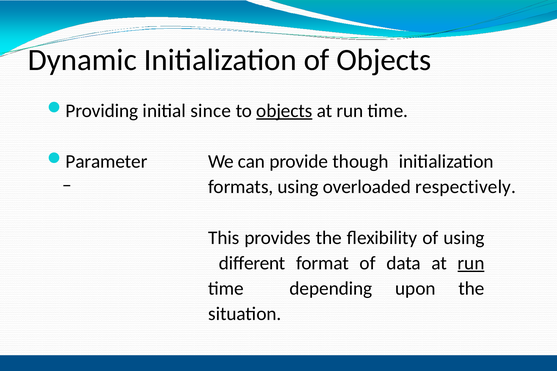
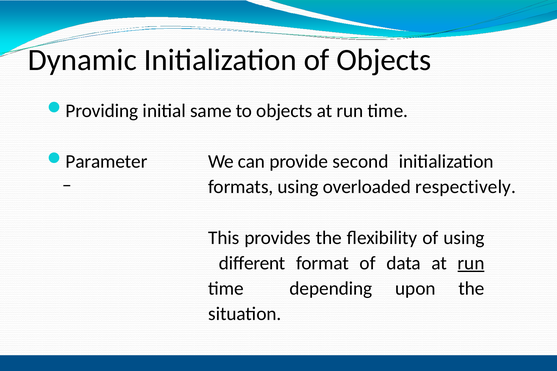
since: since -> same (211, 111)
objects underline: present -> none (284, 111)
though: though -> second (361, 162)
